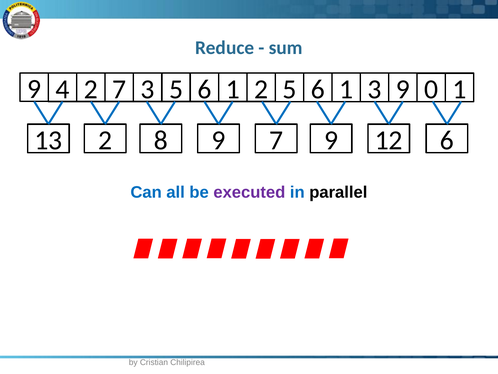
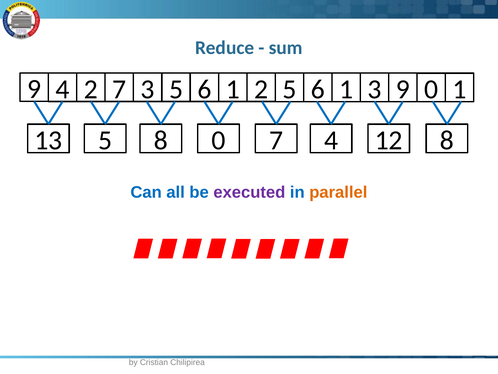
13 2: 2 -> 5 (105, 140)
8 9: 9 -> 0 (219, 140)
7 9: 9 -> 4 (331, 140)
12 6: 6 -> 8 (447, 140)
parallel colour: black -> orange (338, 192)
